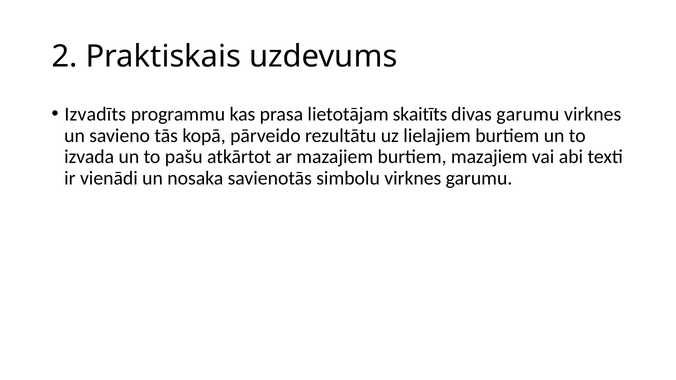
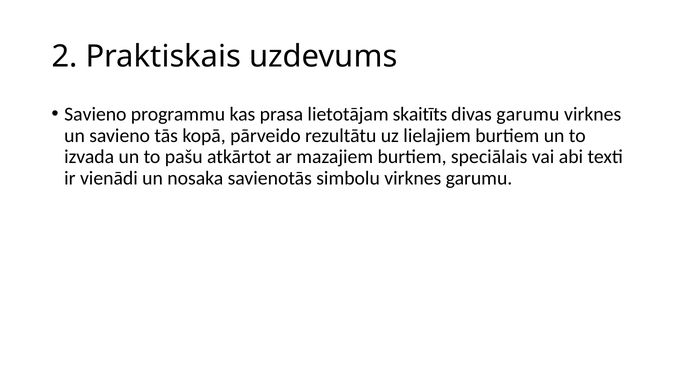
Izvadīts: Izvadīts -> Savieno (95, 114)
burtiem mazajiem: mazajiem -> speciālais (489, 157)
